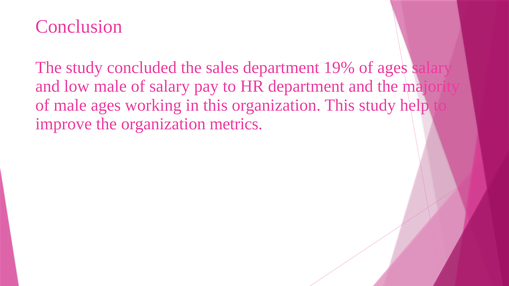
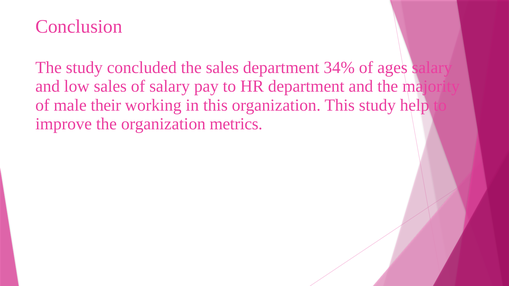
19%: 19% -> 34% (339, 68)
low male: male -> sales (110, 86)
male ages: ages -> their (106, 105)
